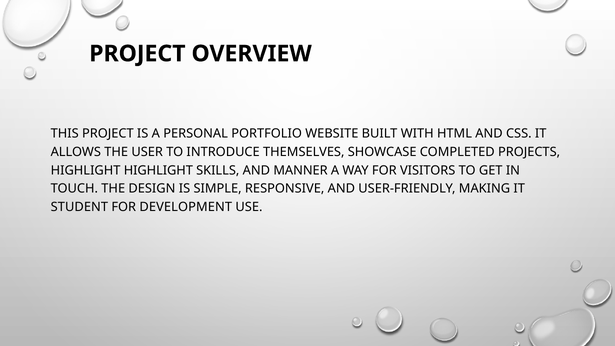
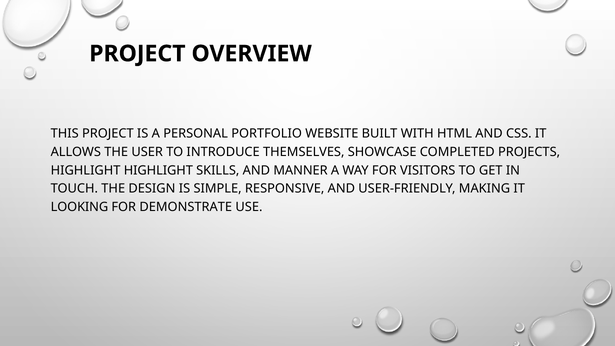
STUDENT: STUDENT -> LOOKING (79, 207)
DEVELOPMENT: DEVELOPMENT -> DEMONSTRATE (186, 207)
